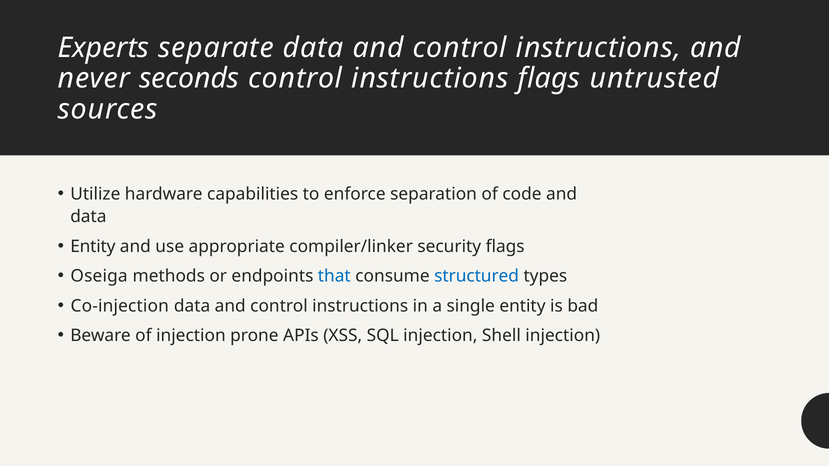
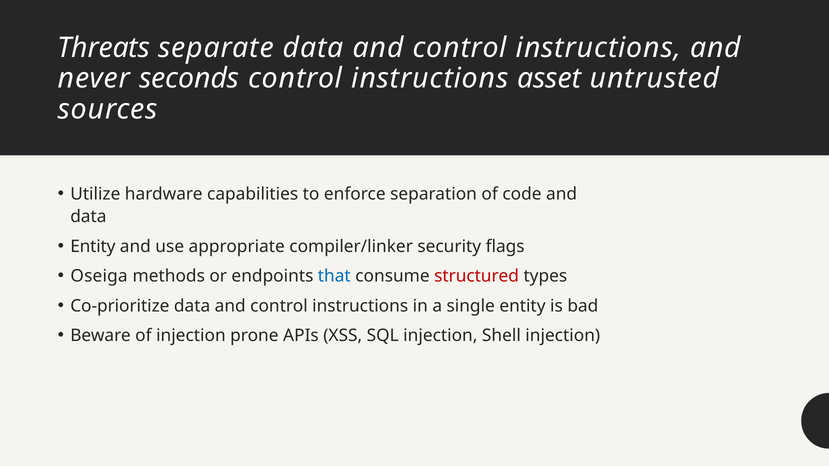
Experts: Experts -> Threats (104, 48)
instructions flags: flags -> asset (549, 78)
structured colour: blue -> red (477, 276)
Co-injection: Co-injection -> Co-prioritize (120, 306)
